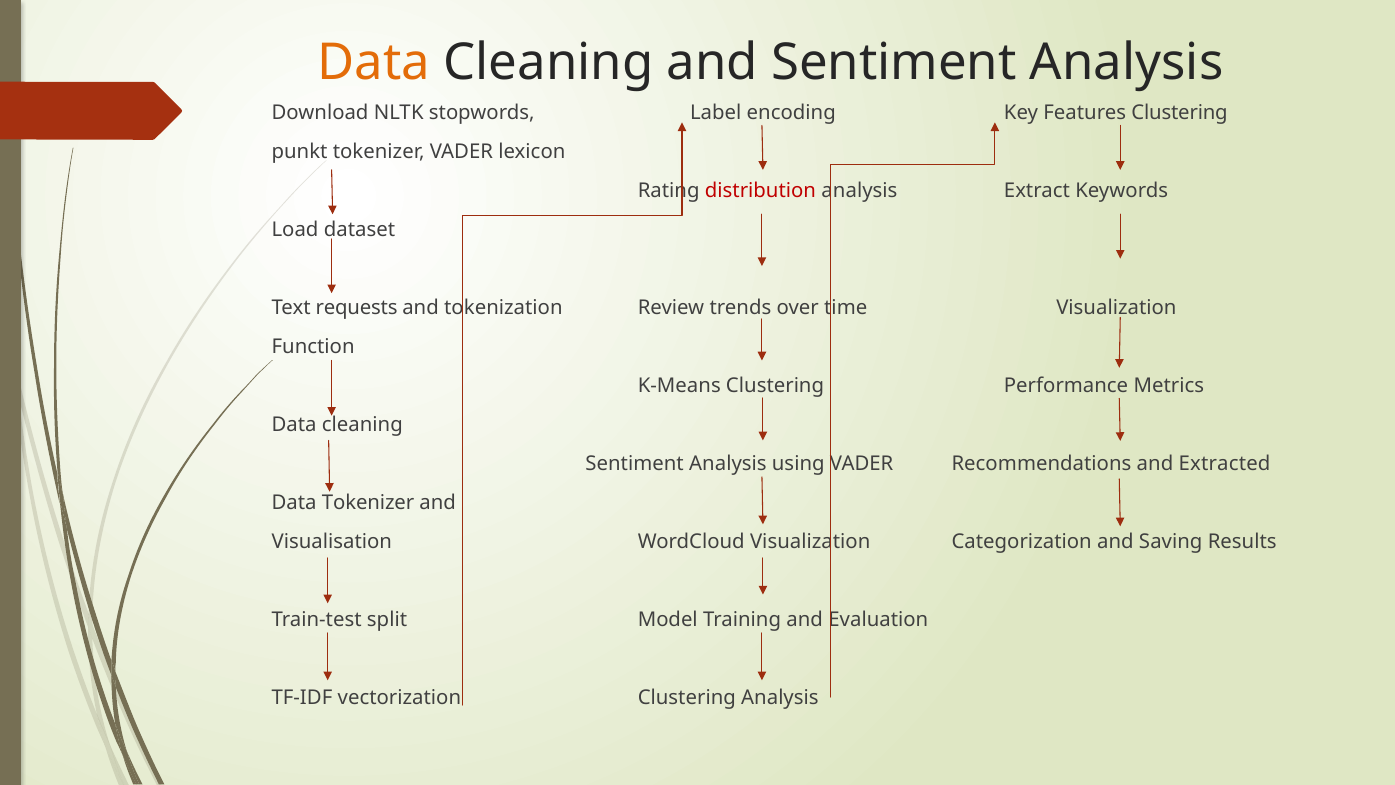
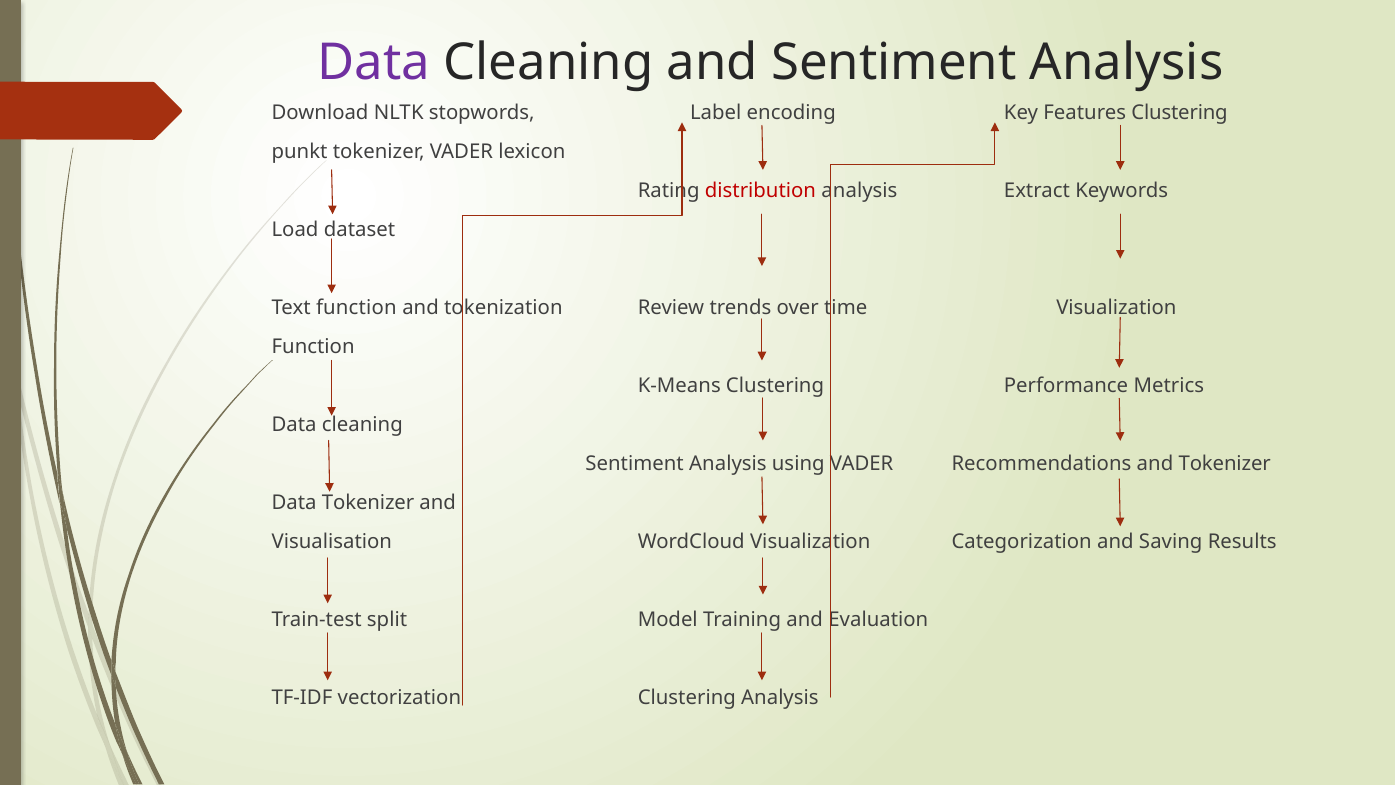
Data colour: orange -> purple (374, 62)
Text requests: requests -> function (356, 307)
and Extracted: Extracted -> Tokenizer (1225, 463)
